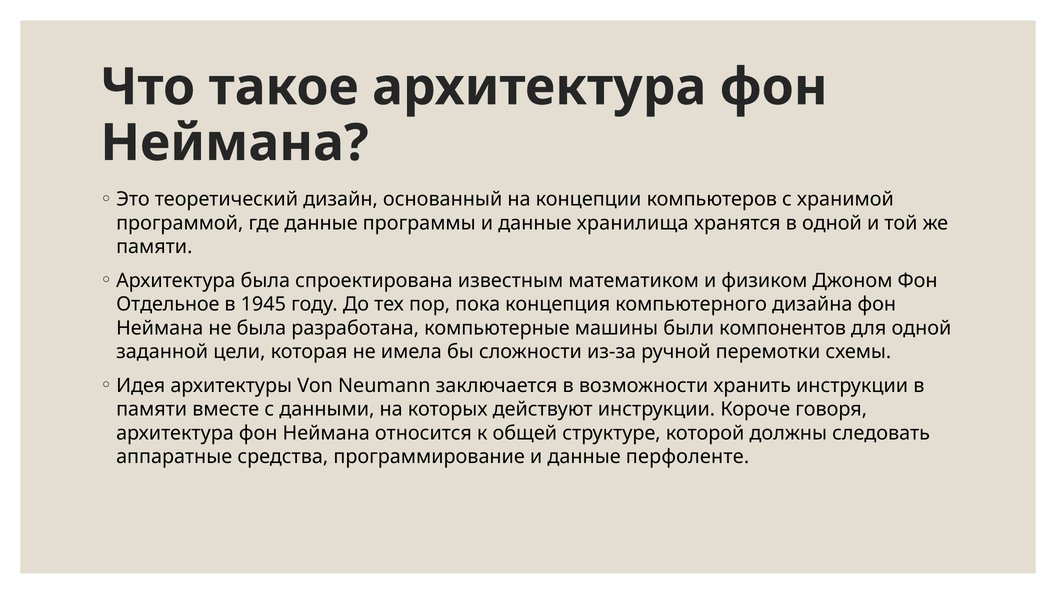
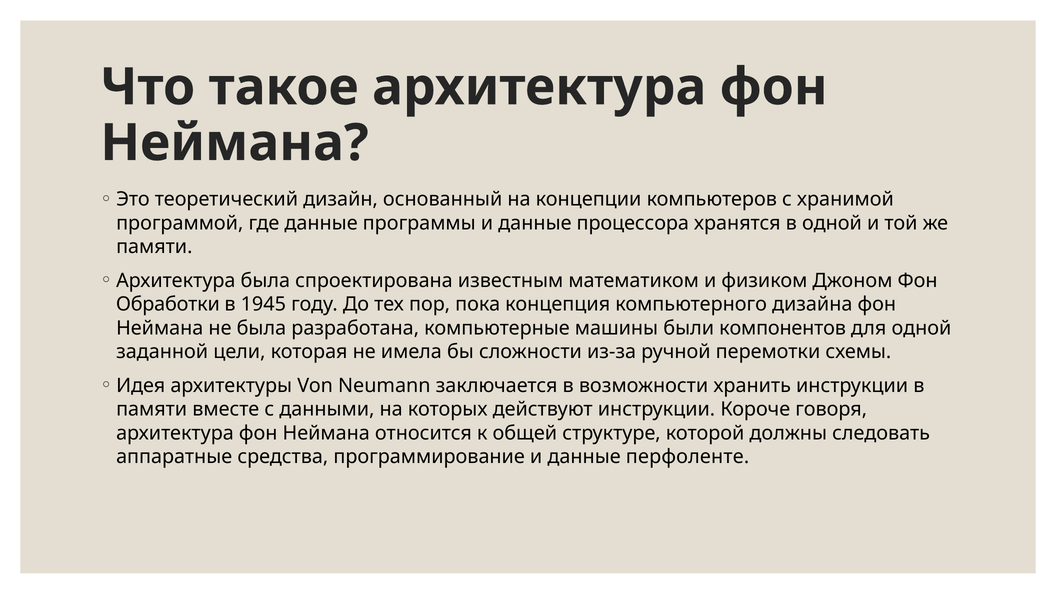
хранилища: хранилища -> процессора (633, 223)
Отдельное: Отдельное -> Обработки (168, 304)
